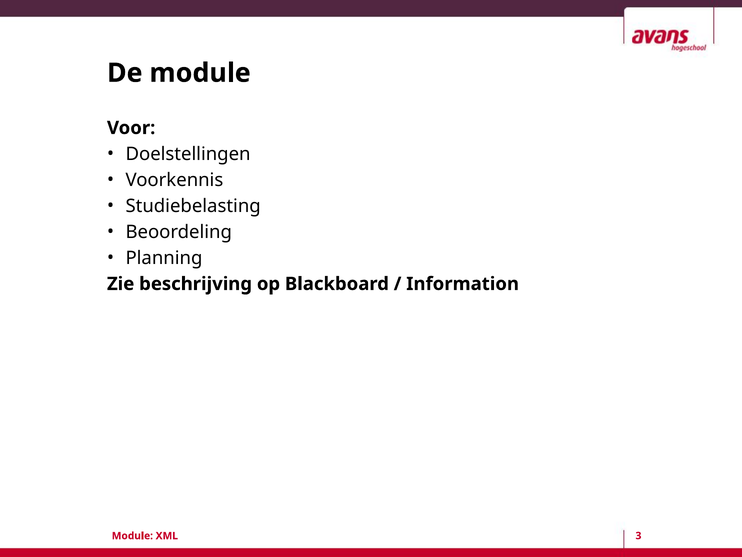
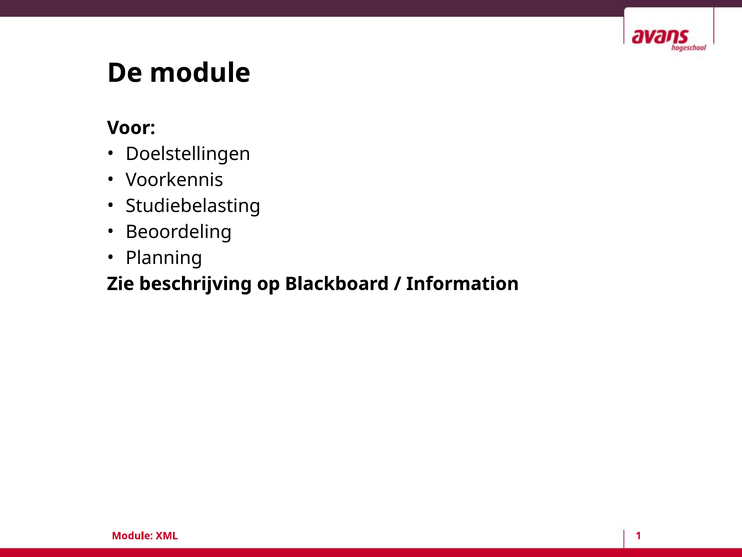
3: 3 -> 1 (638, 535)
